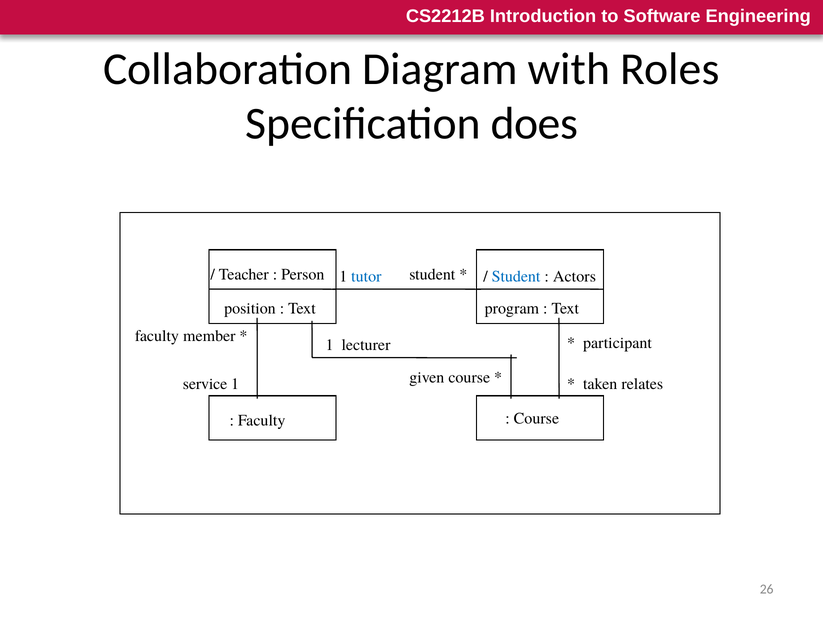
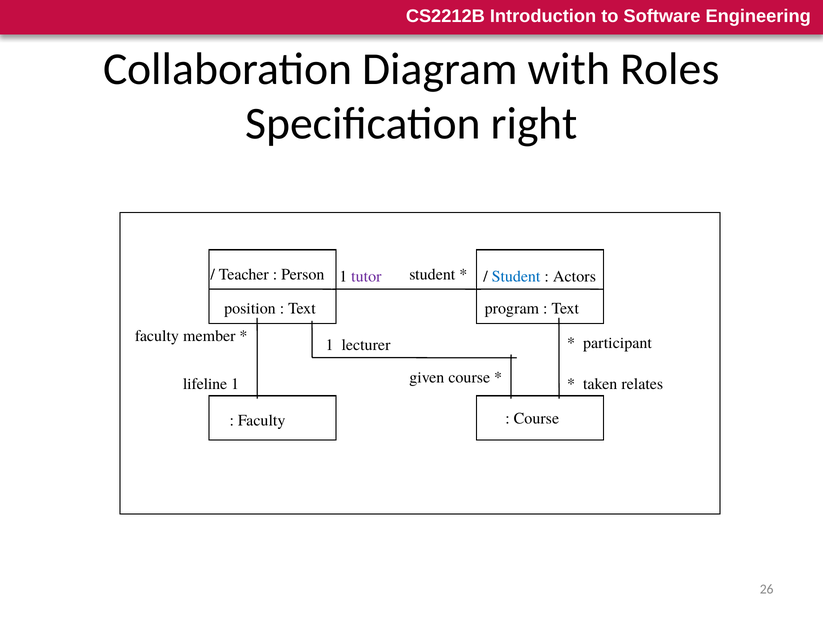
does: does -> right (534, 124)
tutor colour: blue -> purple (366, 277)
service: service -> lifeline (205, 384)
